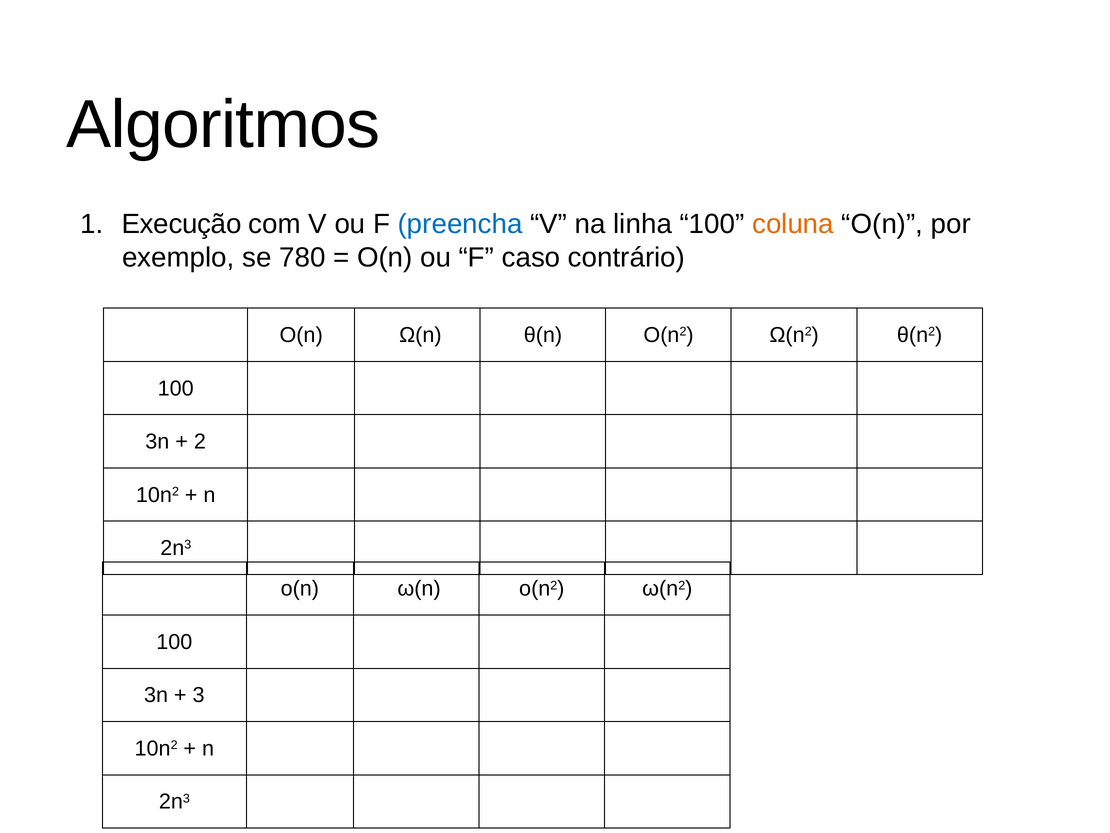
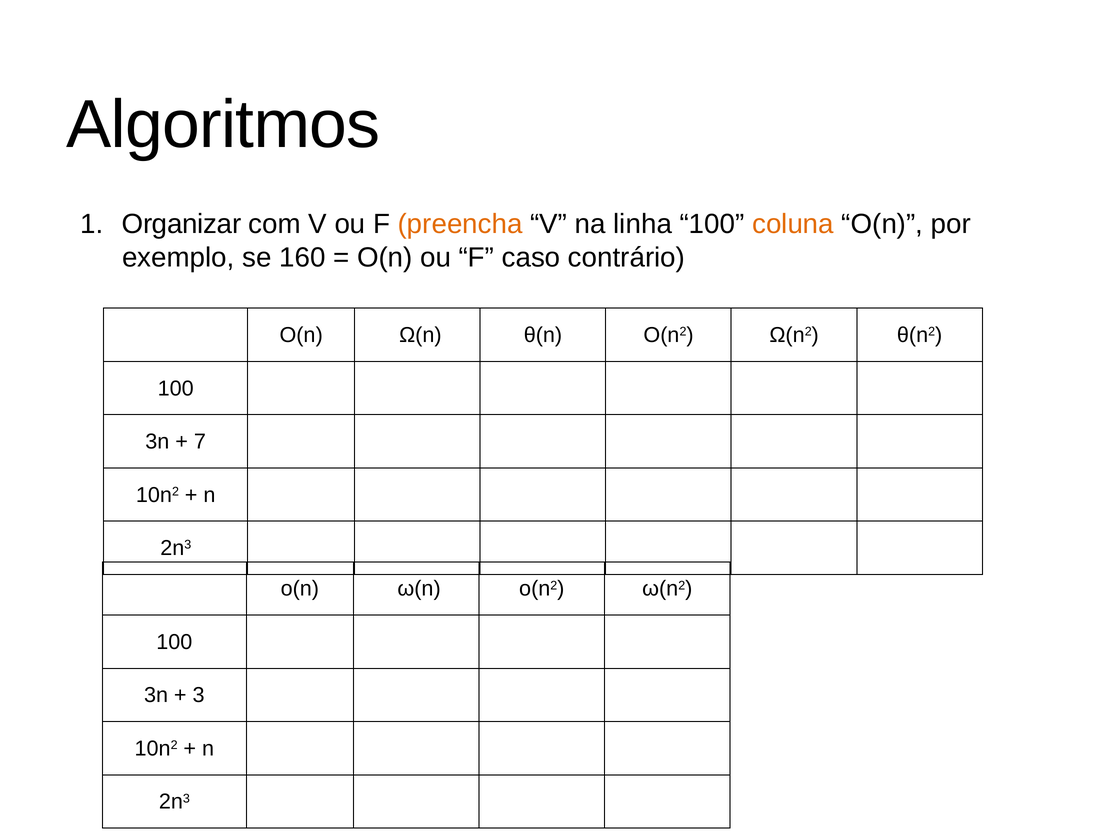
Execução: Execução -> Organizar (182, 224)
preencha colour: blue -> orange (460, 224)
780: 780 -> 160 (302, 257)
2: 2 -> 7 (200, 441)
